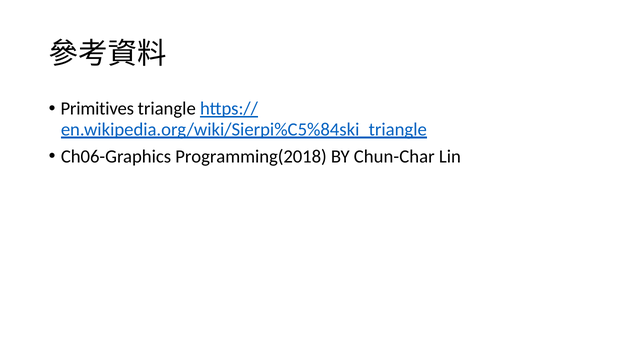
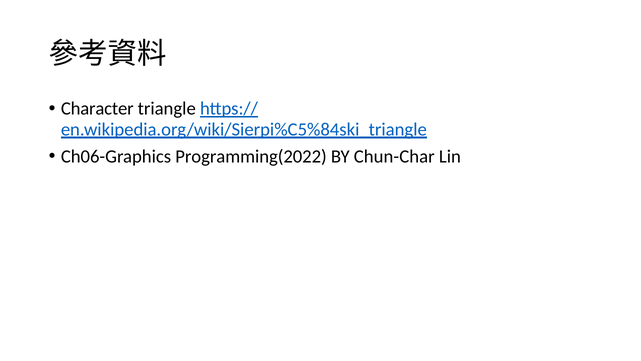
Primitives: Primitives -> Character (97, 109)
Programming(2018: Programming(2018 -> Programming(2022 (251, 156)
